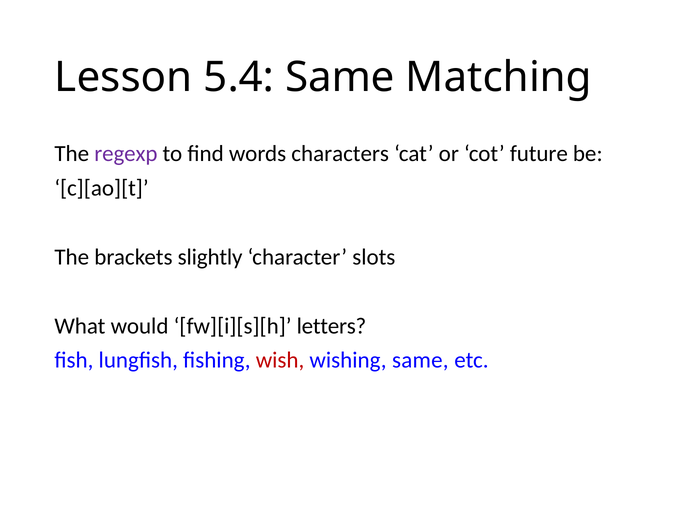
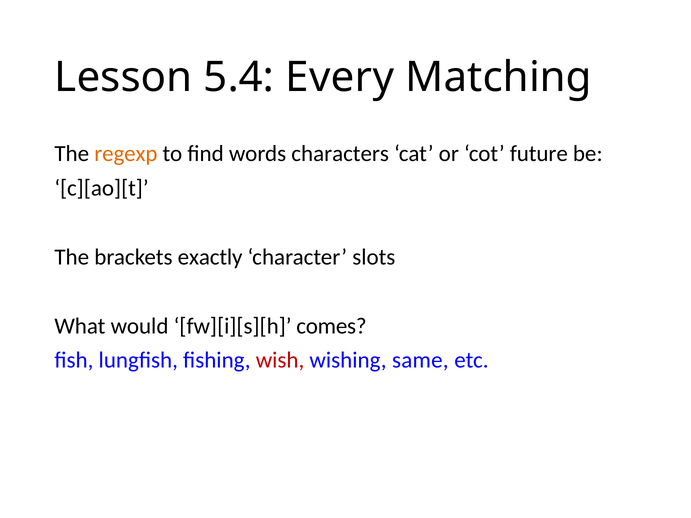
5.4 Same: Same -> Every (340, 77)
regexp colour: purple -> orange (126, 154)
slightly: slightly -> exactly (210, 257)
letters: letters -> comes (331, 326)
